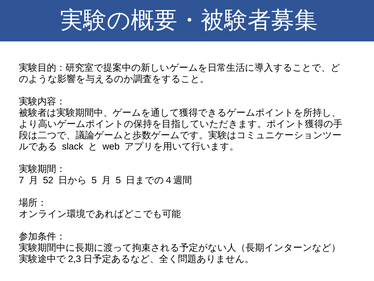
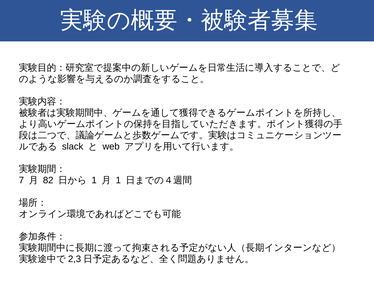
52: 52 -> 82 (48, 180)
5: 5 -> 1 (94, 180)
5: 5 -> 1 (118, 180)
